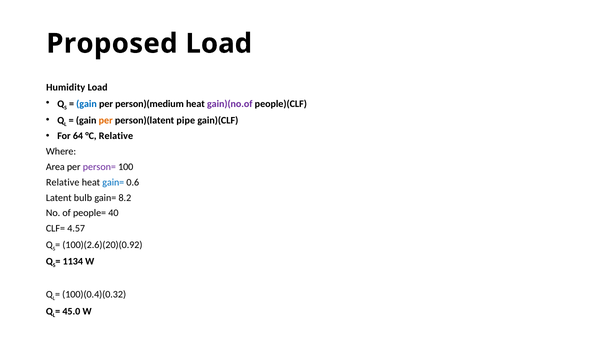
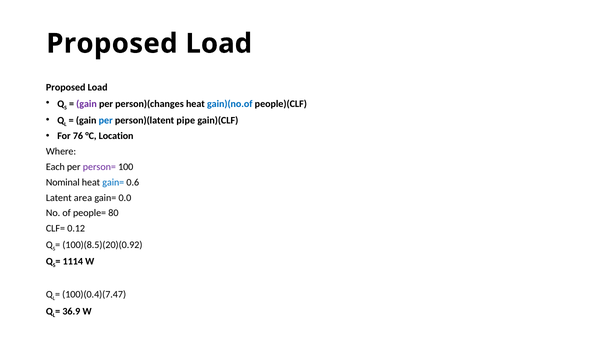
Humidity: Humidity -> Proposed (66, 87)
gain colour: blue -> purple (87, 104)
person)(medium: person)(medium -> person)(changes (149, 104)
gain)(no.of colour: purple -> blue (230, 104)
per colour: orange -> blue (106, 121)
64: 64 -> 76 (78, 136)
°C Relative: Relative -> Location (116, 136)
Area: Area -> Each (55, 167)
Relative: Relative -> Nominal (63, 182)
bulb: bulb -> area (83, 198)
8.2: 8.2 -> 0.0 (125, 198)
40: 40 -> 80 (113, 213)
4.57: 4.57 -> 0.12 (76, 229)
100)(2.6)(20)(0.92: 100)(2.6)(20)(0.92 -> 100)(8.5)(20)(0.92 (102, 245)
1134: 1134 -> 1114 (73, 262)
100)(0.4)(0.32: 100)(0.4)(0.32 -> 100)(0.4)(7.47 (94, 295)
45.0: 45.0 -> 36.9 (71, 311)
